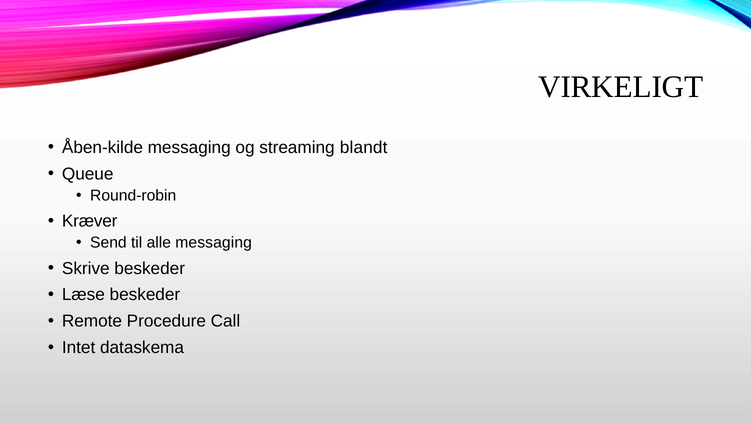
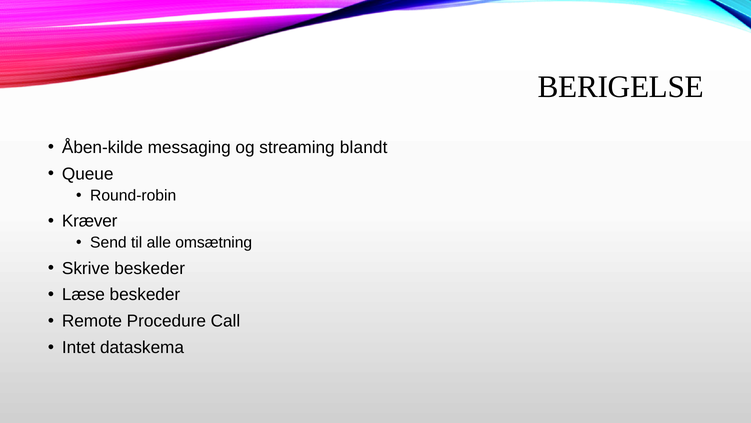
VIRKELIGT: VIRKELIGT -> BERIGELSE (621, 87)
alle messaging: messaging -> omsætning (214, 242)
